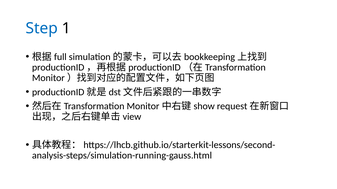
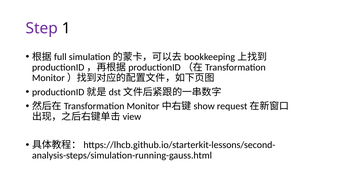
Step colour: blue -> purple (42, 28)
